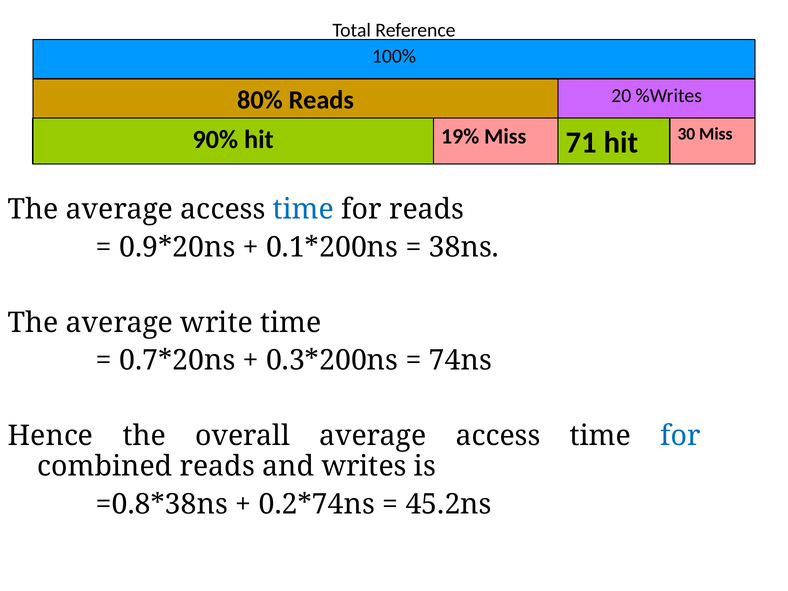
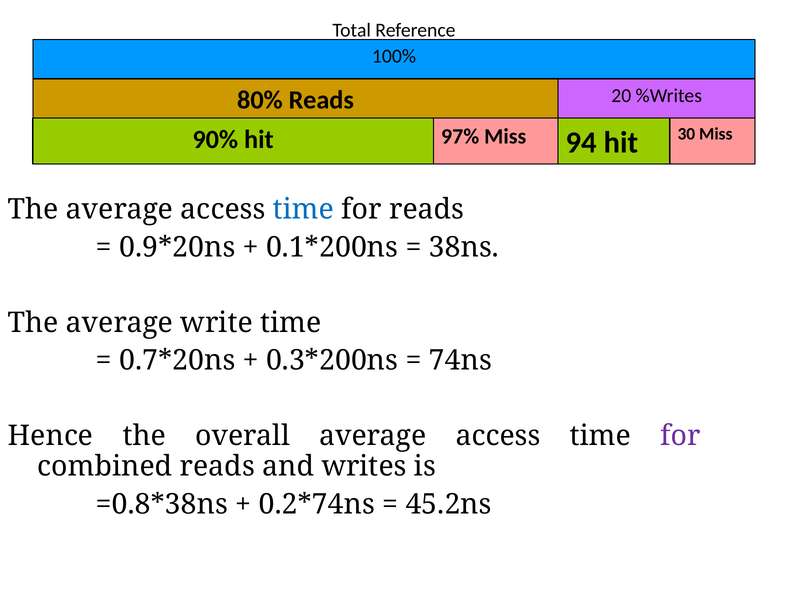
19%: 19% -> 97% (460, 137)
71: 71 -> 94 (581, 143)
for colour: blue -> purple (680, 436)
